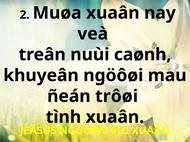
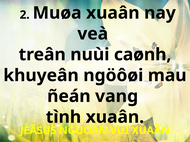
trôøi: trôøi -> vang (117, 97)
